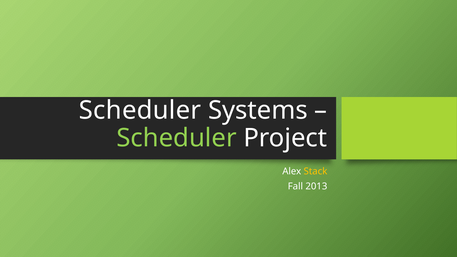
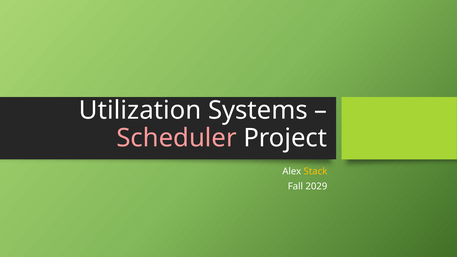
Scheduler: Scheduler -> Utilization (140, 110)
Scheduler colour: light green -> pink (177, 138)
2013: 2013 -> 2029 (316, 187)
